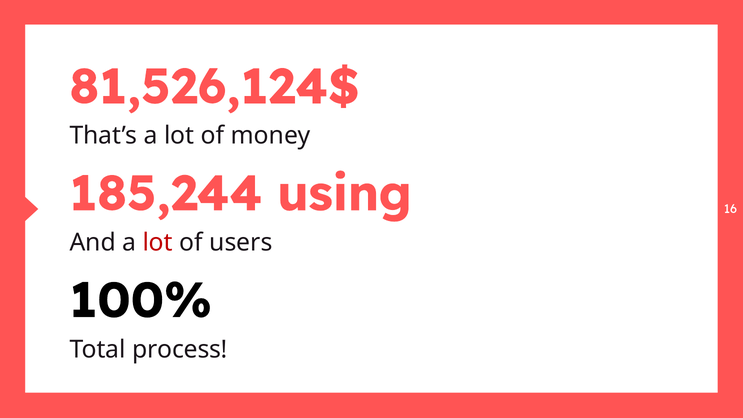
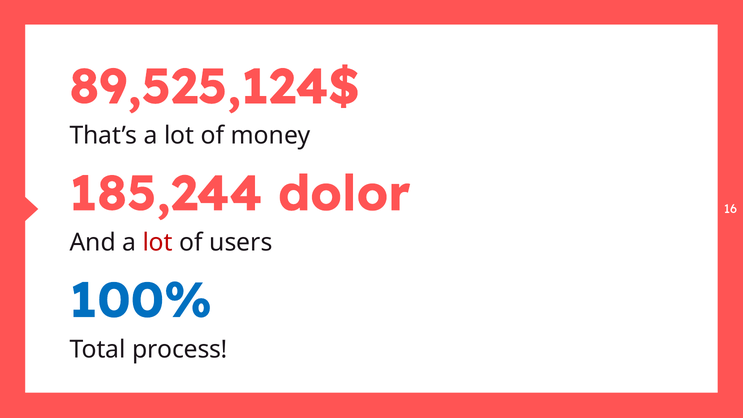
81,526,124$: 81,526,124$ -> 89,525,124$ (215, 87)
using: using -> dolor (344, 194)
100% colour: black -> blue (141, 301)
